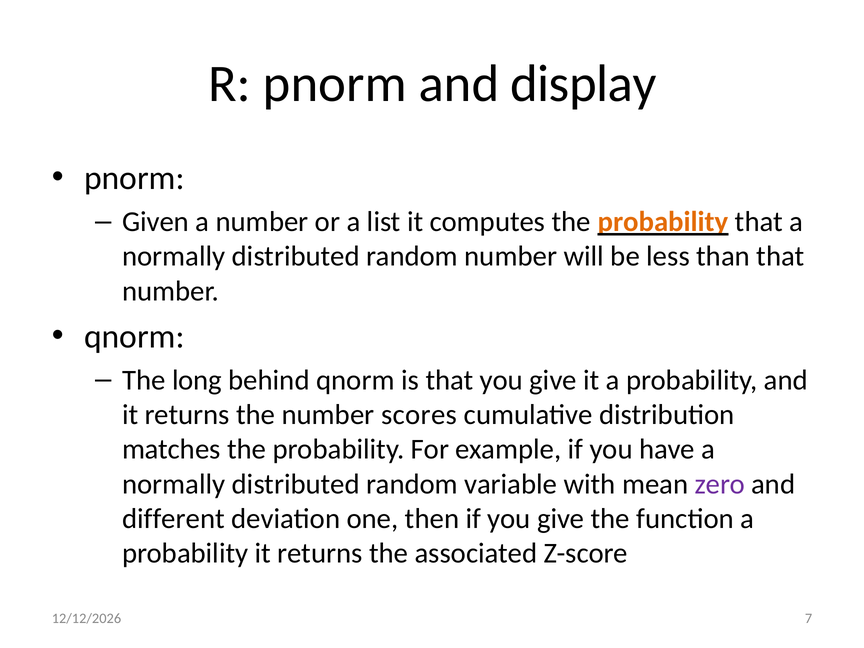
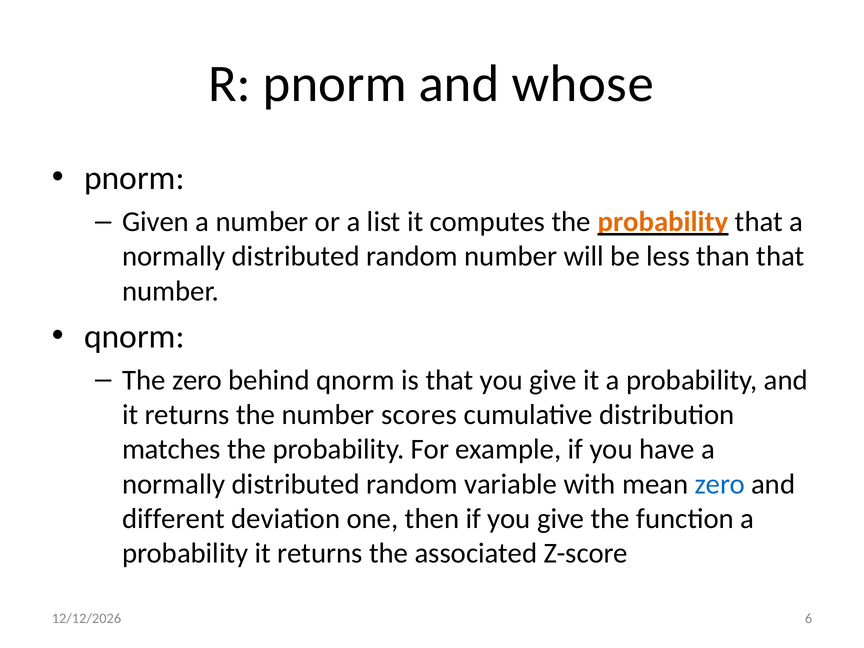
display: display -> whose (583, 84)
The long: long -> zero (197, 380)
zero colour: purple -> blue (720, 484)
7: 7 -> 6 (809, 619)
